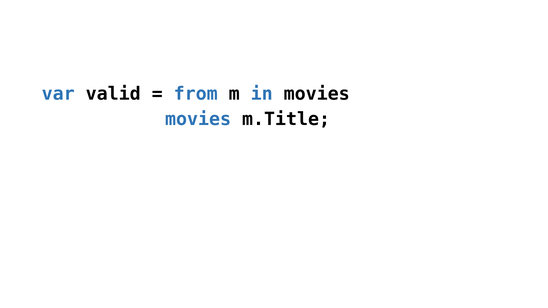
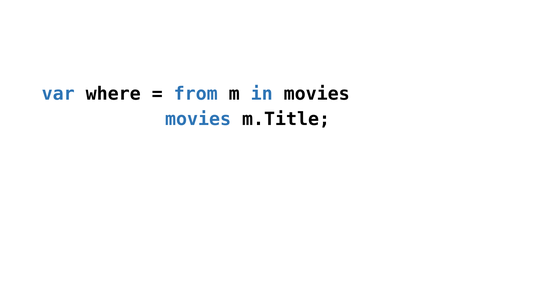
valid: valid -> where (113, 94)
